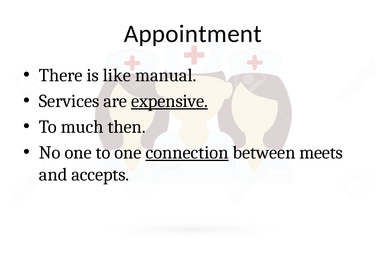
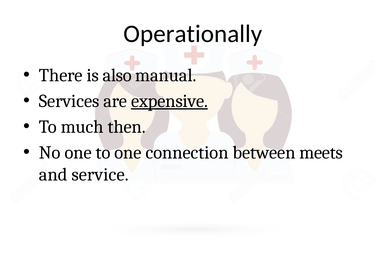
Appointment: Appointment -> Operationally (193, 34)
like: like -> also (117, 75)
connection underline: present -> none (187, 152)
accepts: accepts -> service (100, 174)
